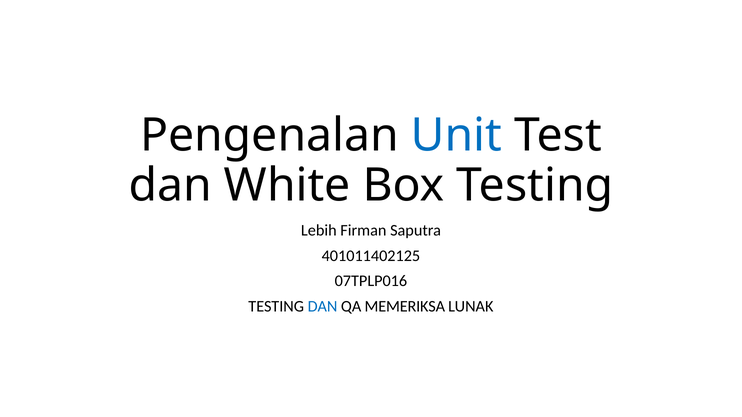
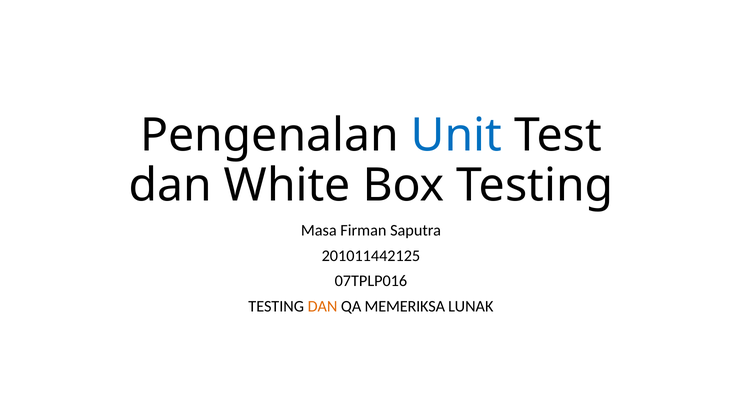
Lebih: Lebih -> Masa (319, 231)
401011402125: 401011402125 -> 201011442125 (371, 256)
DAN colour: blue -> orange (323, 306)
